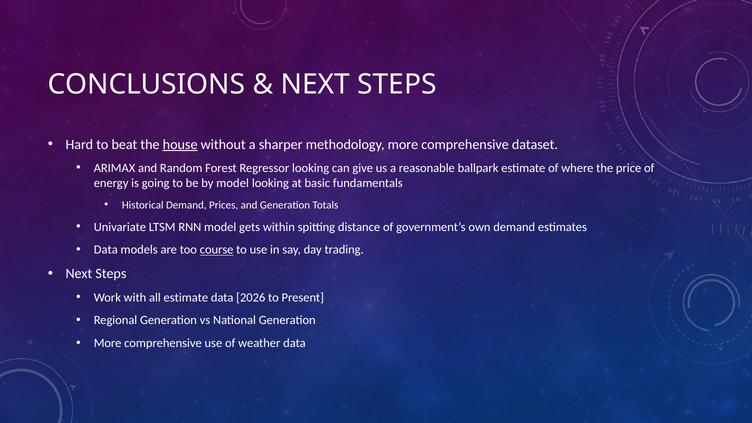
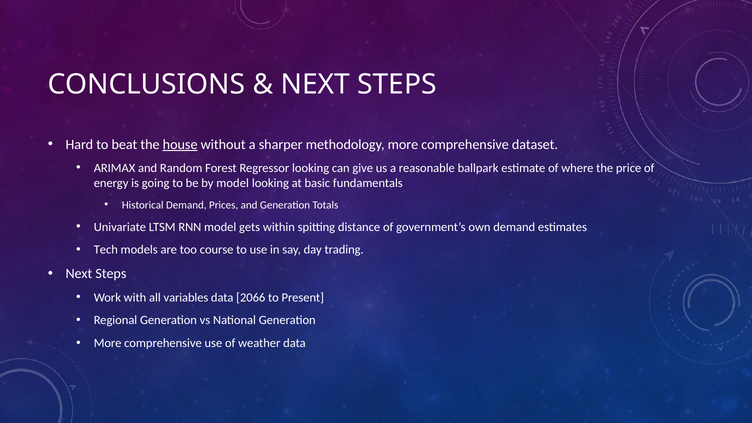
Data: Data -> Tech (106, 250)
course underline: present -> none (217, 250)
all estimate: estimate -> variables (186, 297)
2026: 2026 -> 2066 (251, 297)
